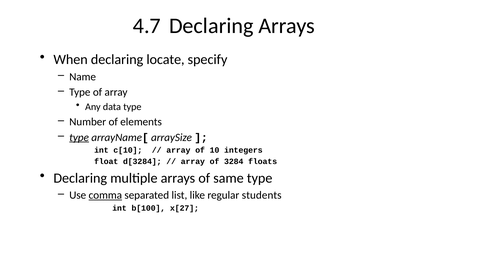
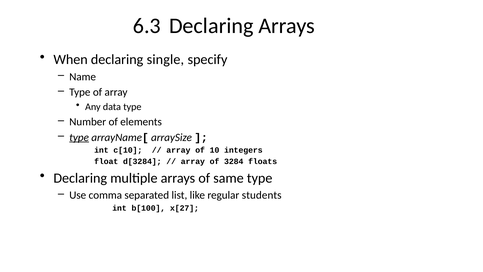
4.7: 4.7 -> 6.3 (147, 26)
locate: locate -> single (165, 60)
comma underline: present -> none (105, 195)
